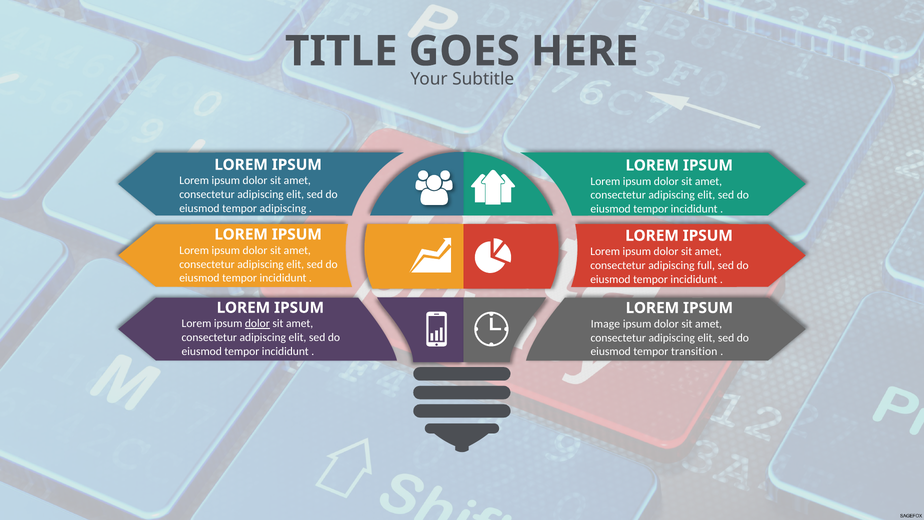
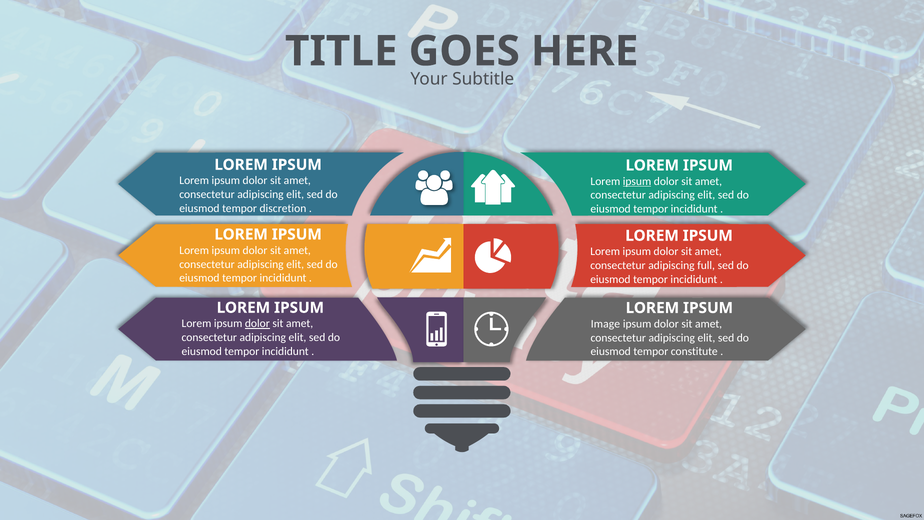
ipsum underline: none -> present (637, 181)
tempor adipiscing: adipiscing -> discretion (283, 208)
transition: transition -> constitute (694, 351)
